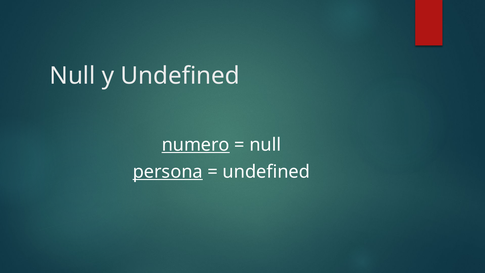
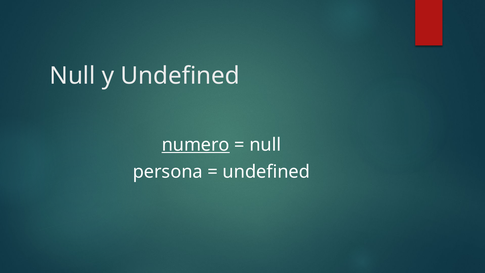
persona underline: present -> none (168, 172)
